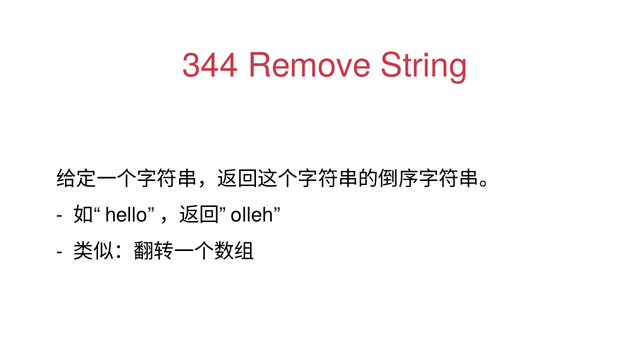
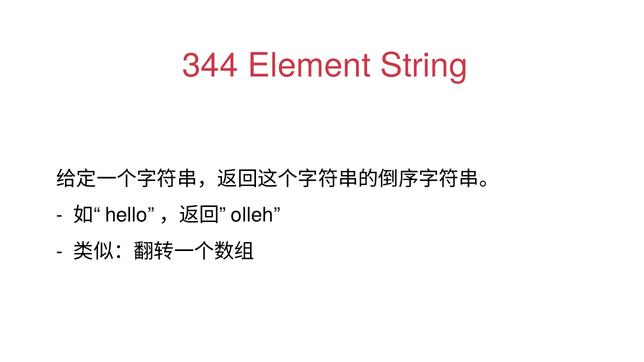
Remove: Remove -> Element (309, 66)
